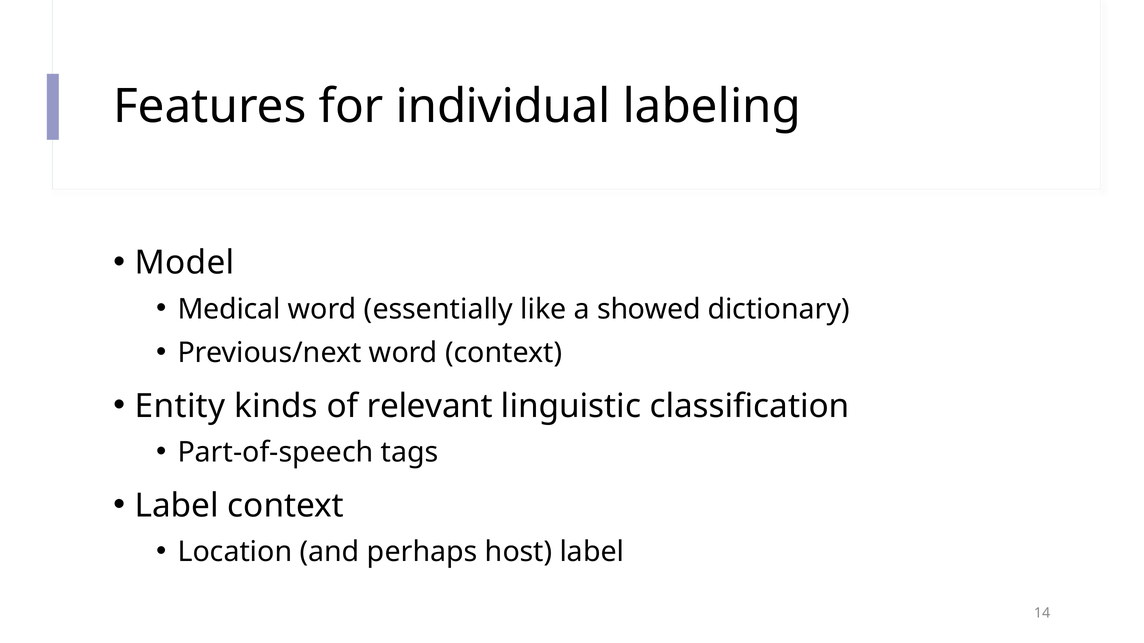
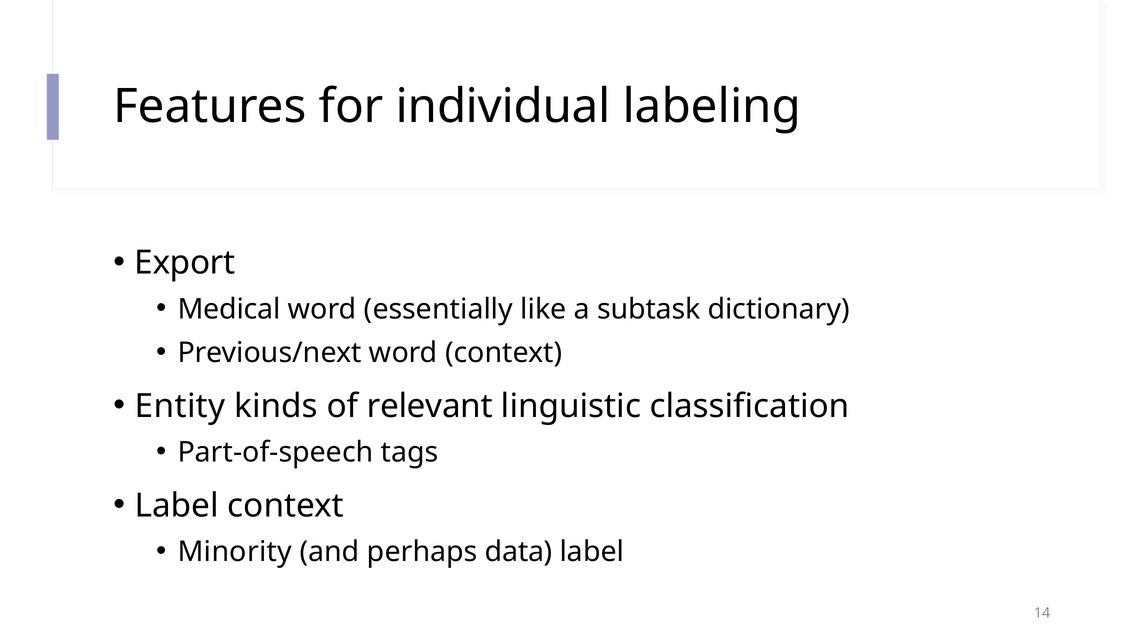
Model: Model -> Export (185, 263)
showed: showed -> subtask (649, 309)
Location: Location -> Minority (235, 552)
host: host -> data (519, 552)
